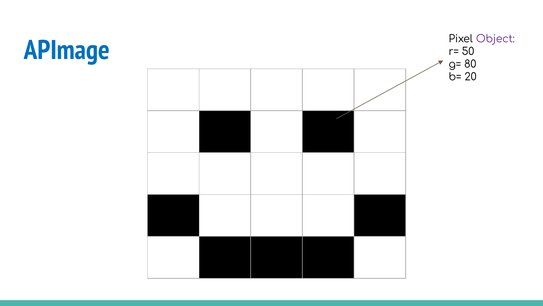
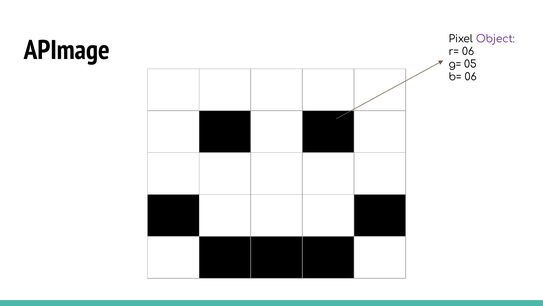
APImage colour: blue -> black (67, 50)
r= 50: 50 -> 06 (468, 52)
80: 80 -> 05 (470, 64)
b= 20: 20 -> 06 (471, 77)
